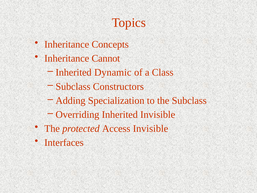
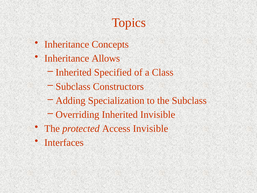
Cannot: Cannot -> Allows (106, 58)
Dynamic: Dynamic -> Specified (113, 72)
